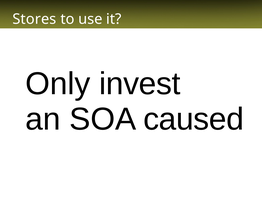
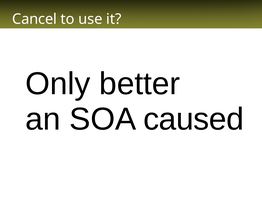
Stores: Stores -> Cancel (35, 19)
invest: invest -> better (140, 84)
